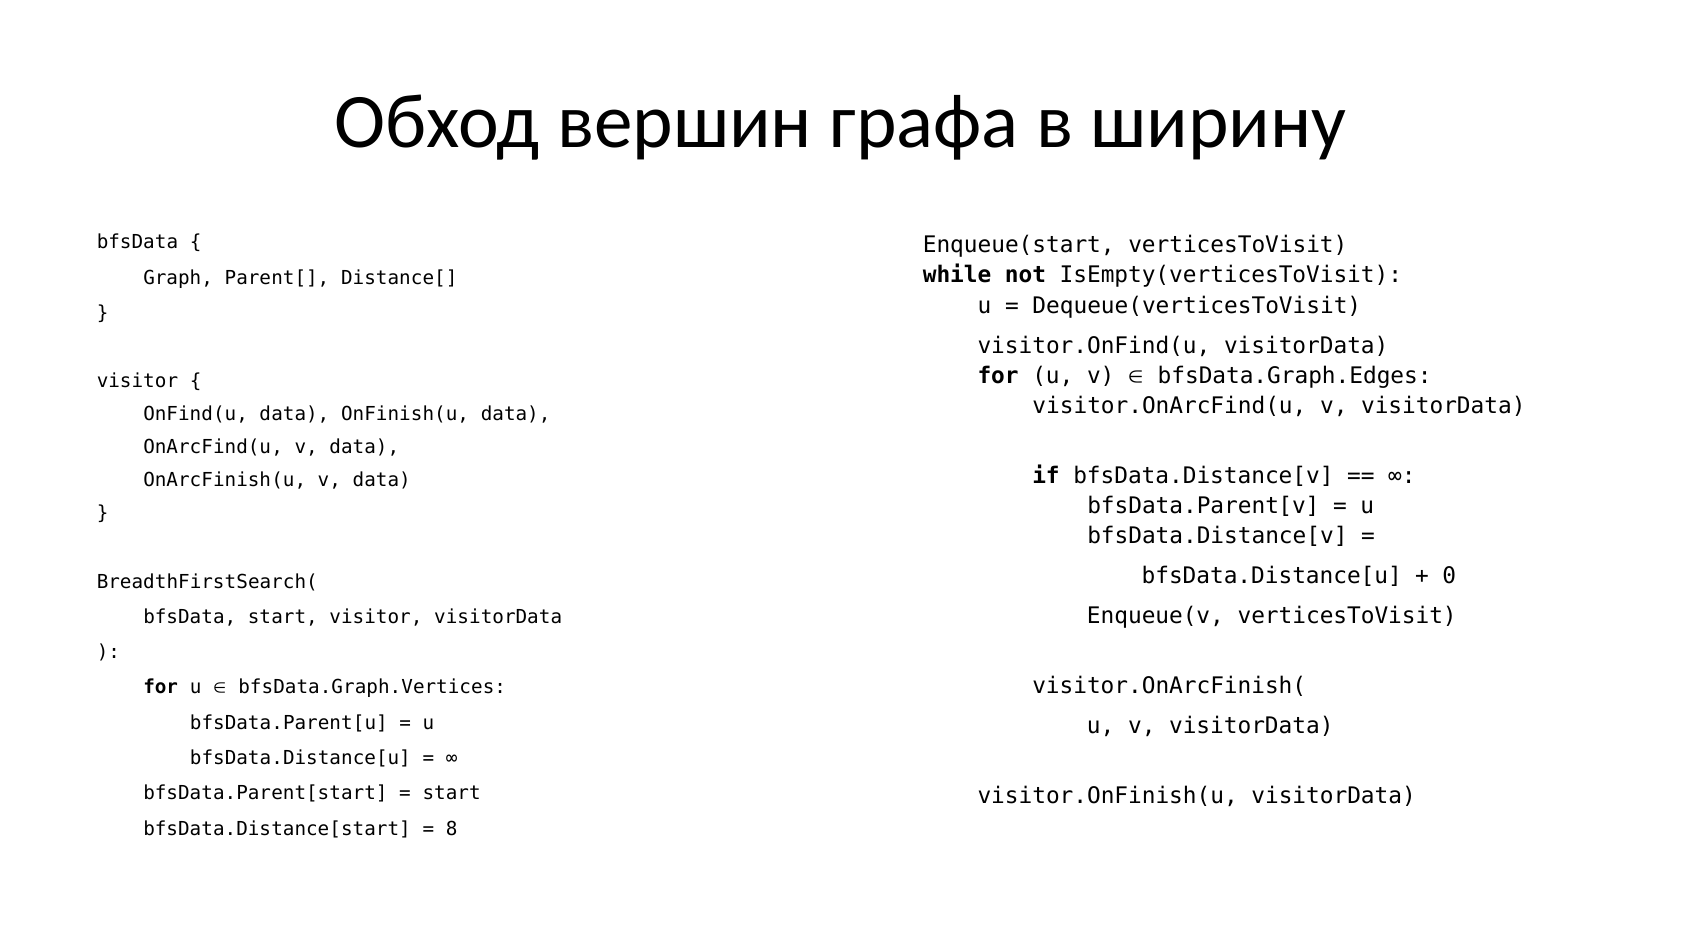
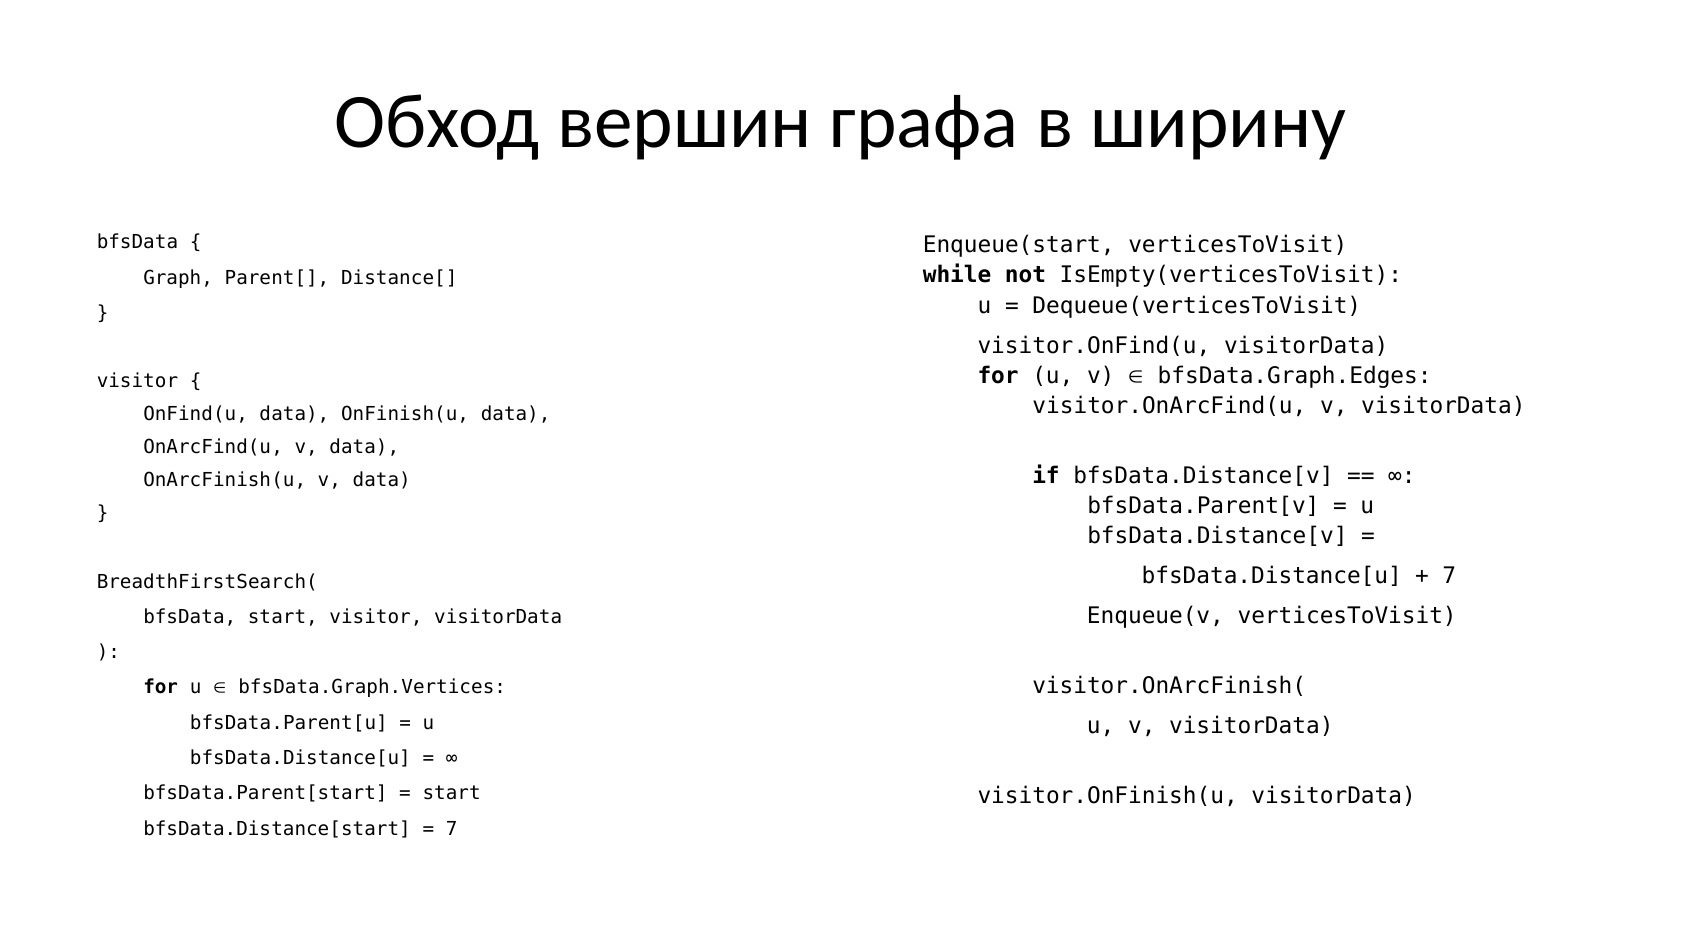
0: 0 -> 7 (1449, 576)
8: 8 -> 7 (452, 829)
